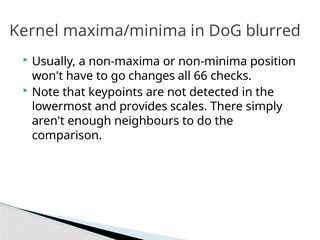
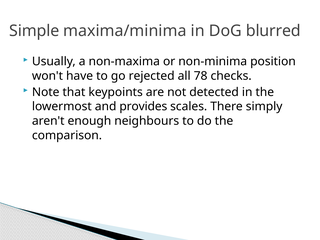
Kernel: Kernel -> Simple (34, 31)
changes: changes -> rejected (152, 76)
66: 66 -> 78 (201, 76)
